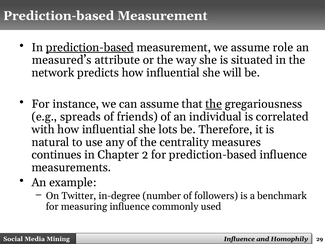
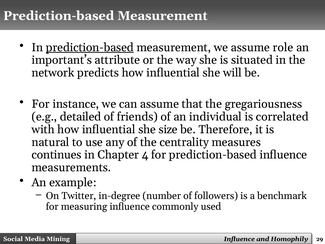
measured’s: measured’s -> important’s (62, 60)
the underline: present -> none (214, 104)
spreads: spreads -> detailed (81, 117)
lots: lots -> size (168, 129)
2: 2 -> 4 (145, 155)
